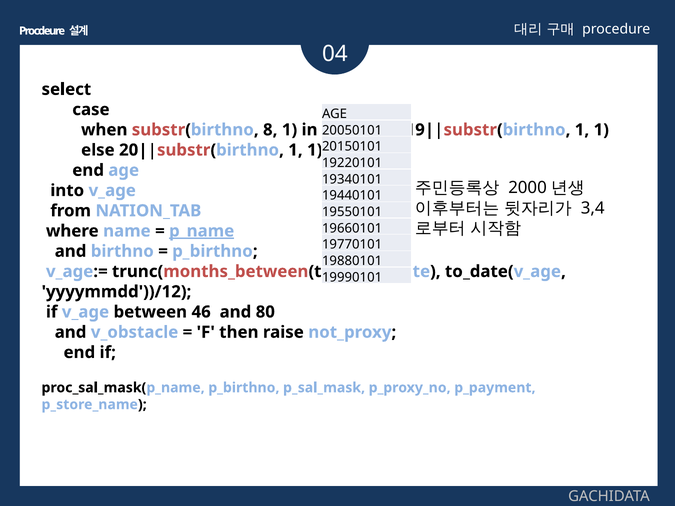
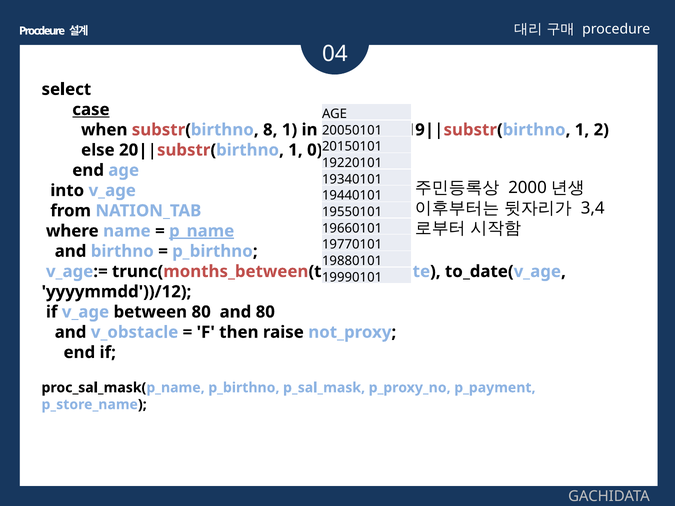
case underline: none -> present (91, 110)
1: 1 -> 2 (601, 130)
1: 1 -> 0 (315, 150)
between 46: 46 -> 80 (201, 312)
